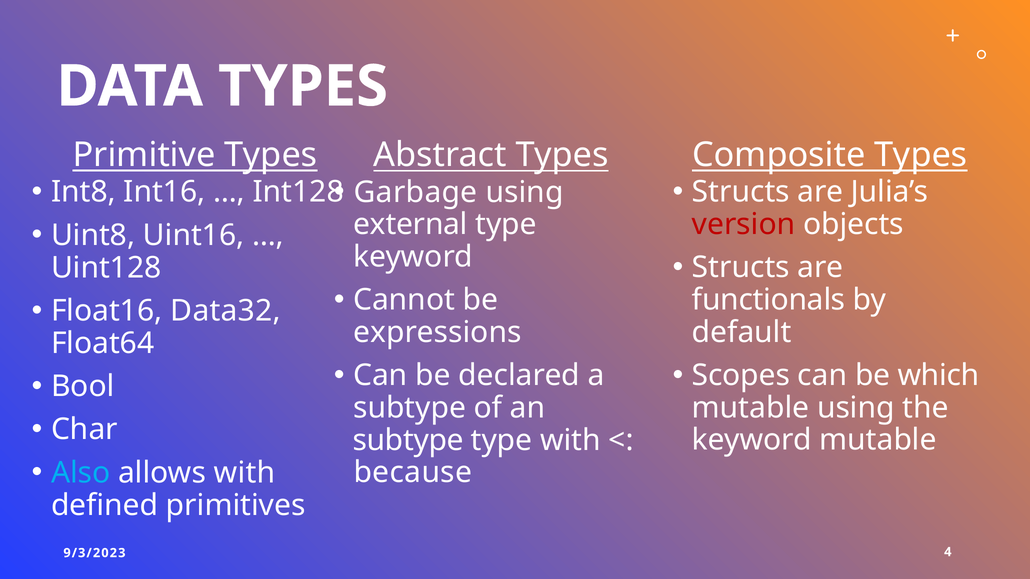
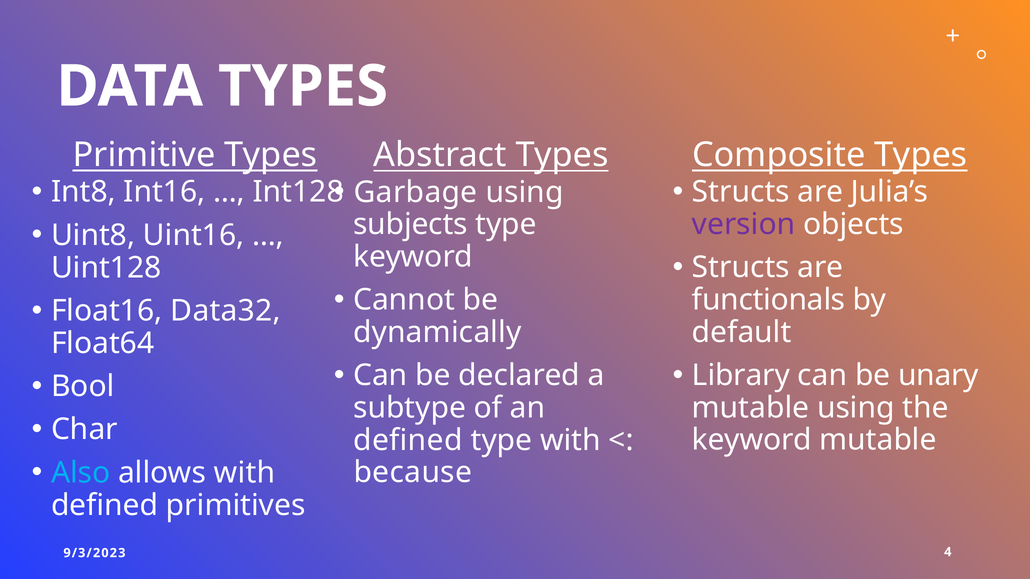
version colour: red -> purple (744, 225)
external: external -> subjects (410, 225)
expressions: expressions -> dynamically (437, 333)
Scopes: Scopes -> Library (741, 376)
which: which -> unary (938, 376)
subtype: subtype -> defined (408, 440)
